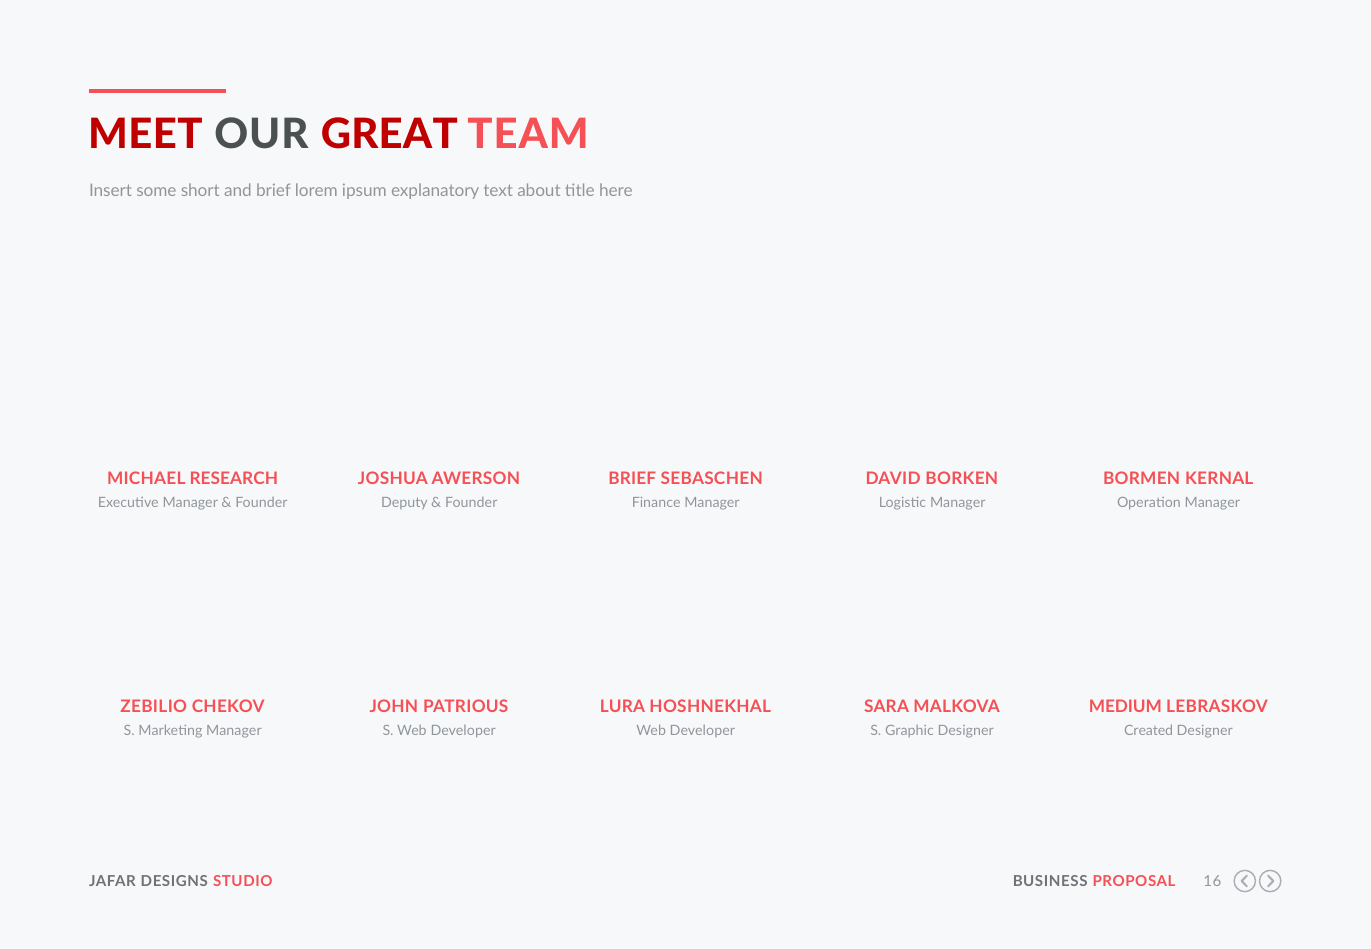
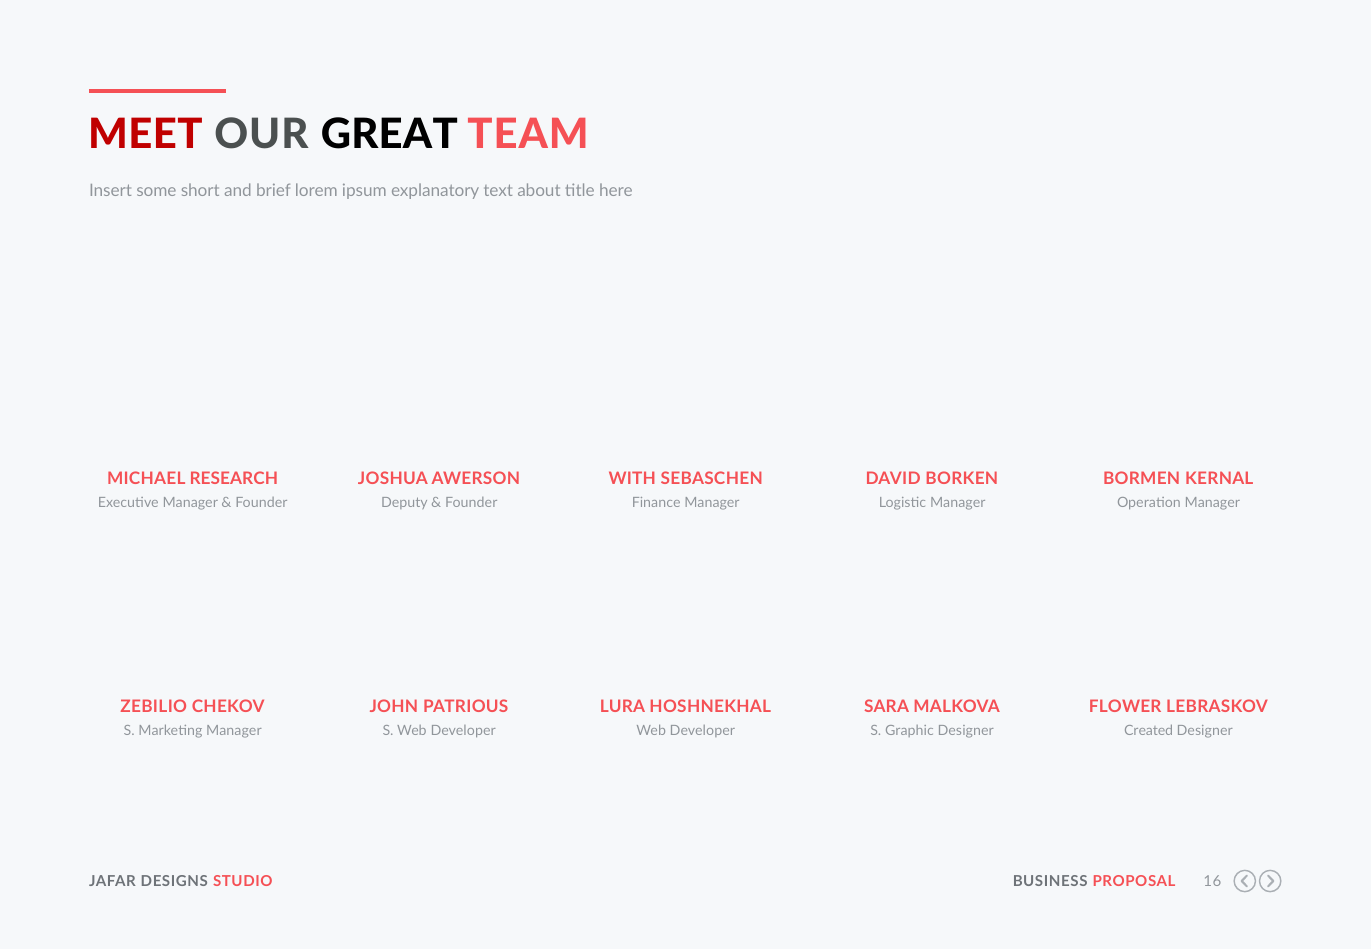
GREAT colour: red -> black (389, 134)
BRIEF: BRIEF -> WITH (632, 479)
MEDIUM: MEDIUM -> FLOWER (1125, 707)
